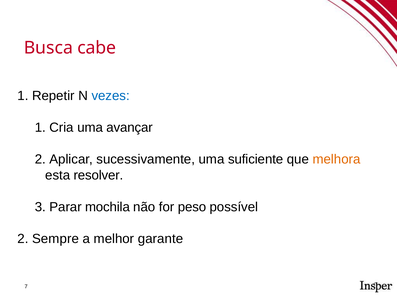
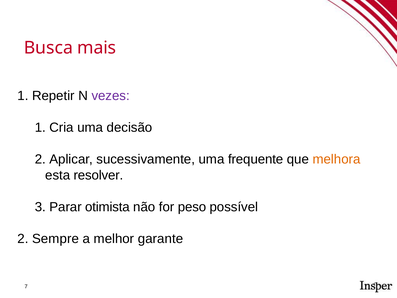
cabe: cabe -> mais (97, 48)
vezes colour: blue -> purple (111, 96)
avançar: avançar -> decisão (129, 127)
suficiente: suficiente -> frequente (256, 159)
mochila: mochila -> otimista (107, 207)
